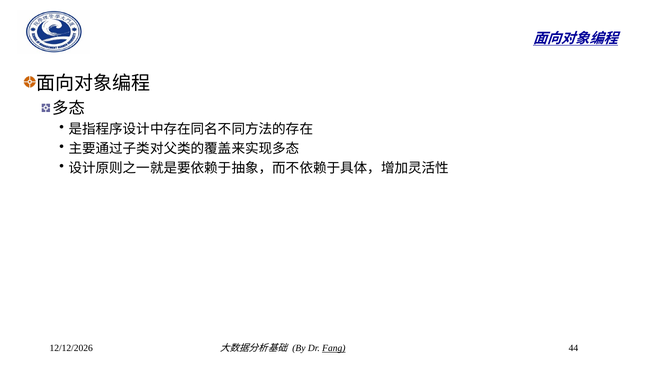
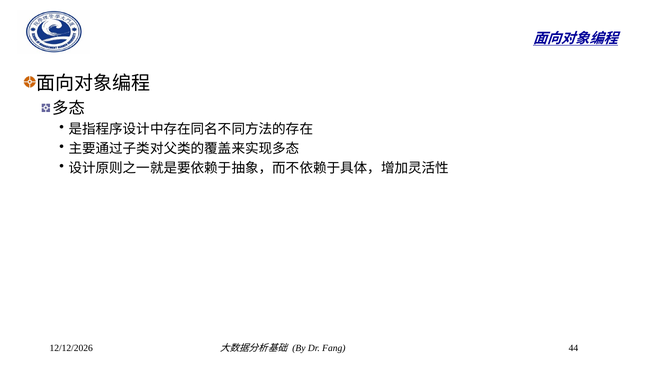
Fang underline: present -> none (334, 348)
